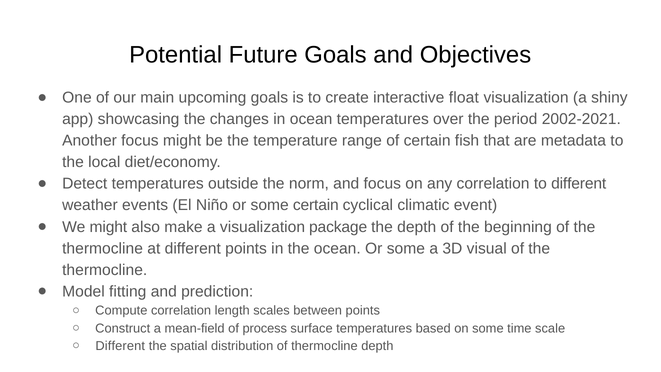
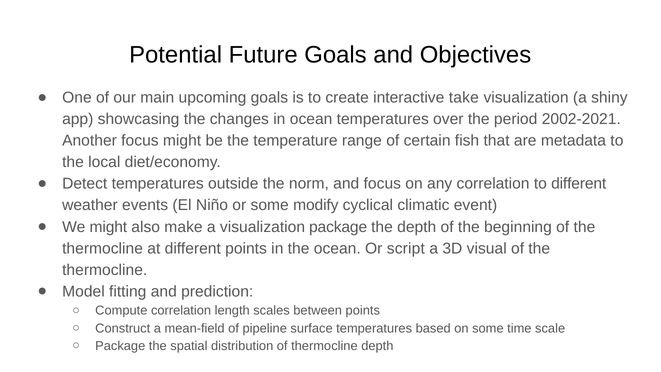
float: float -> take (464, 98)
some certain: certain -> modify (316, 205)
ocean Or some: some -> script (406, 248)
process: process -> pipeline (265, 328)
Different: Different -> Package (120, 346)
